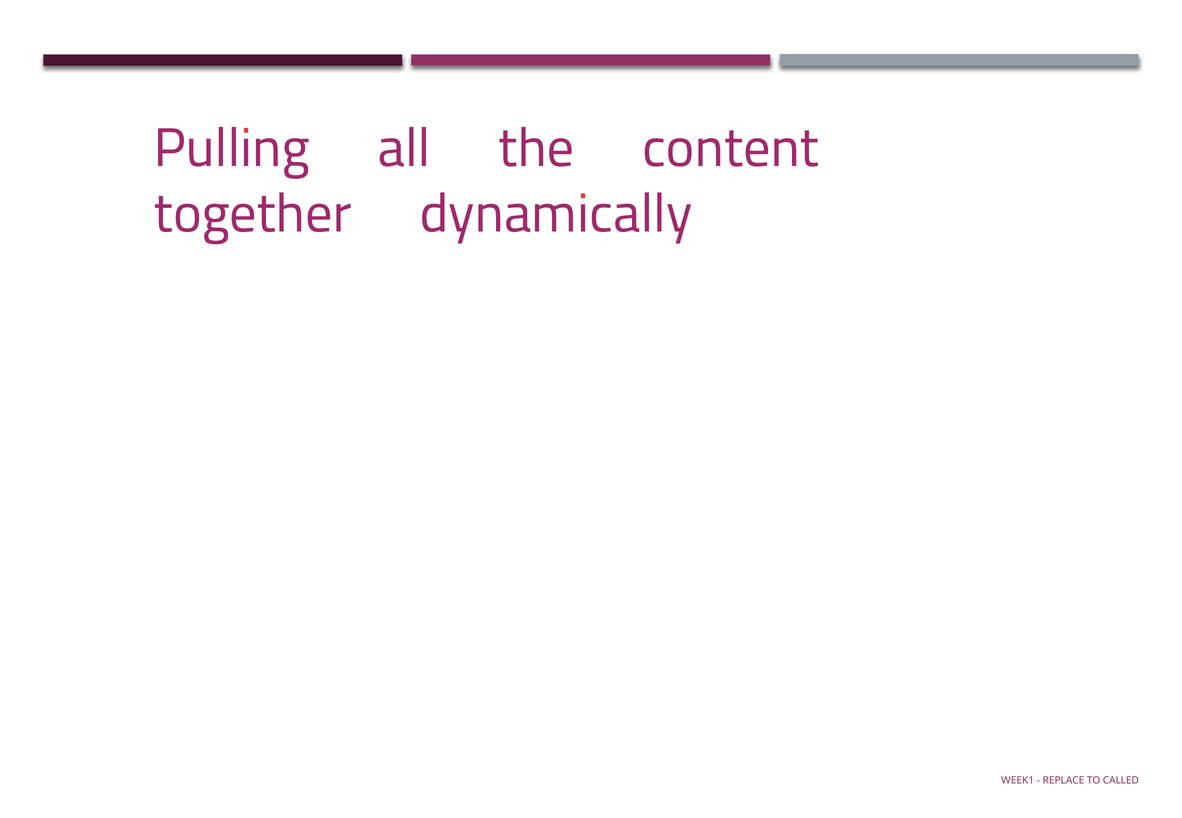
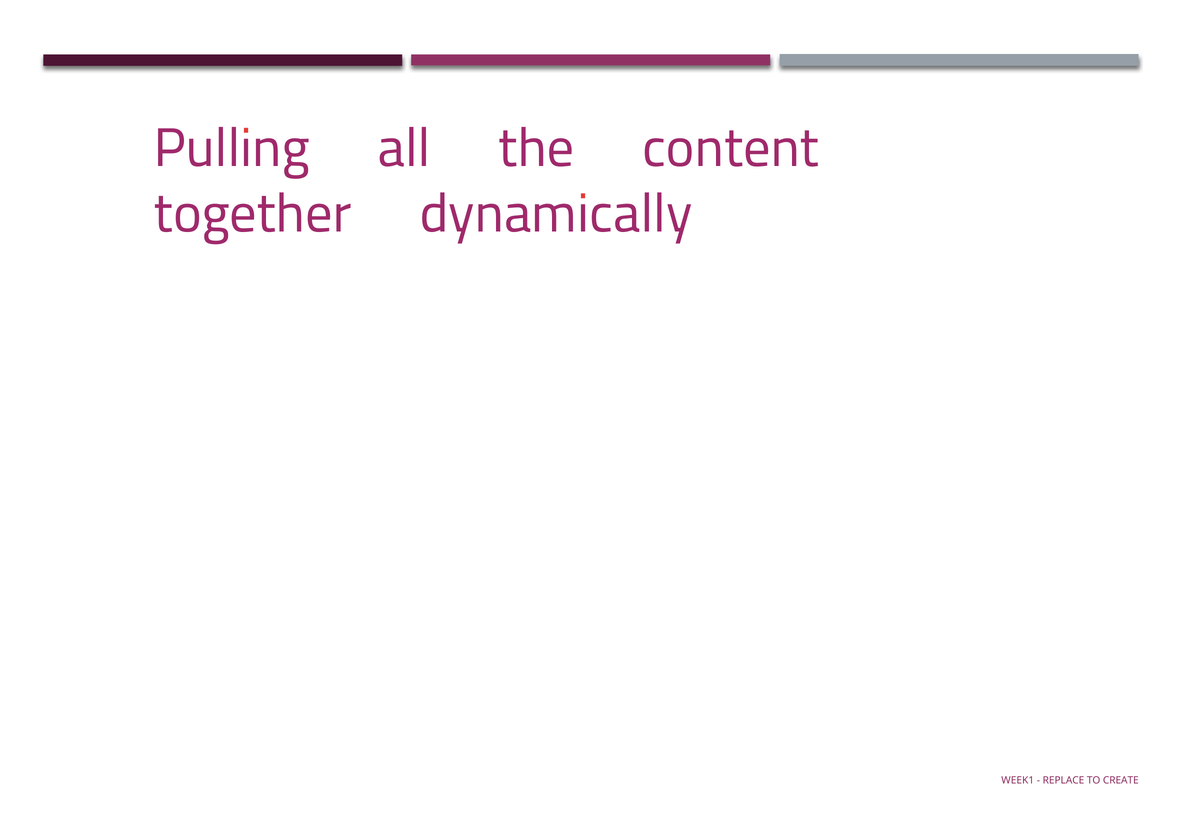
CALLED: CALLED -> CREATE (1121, 781)
